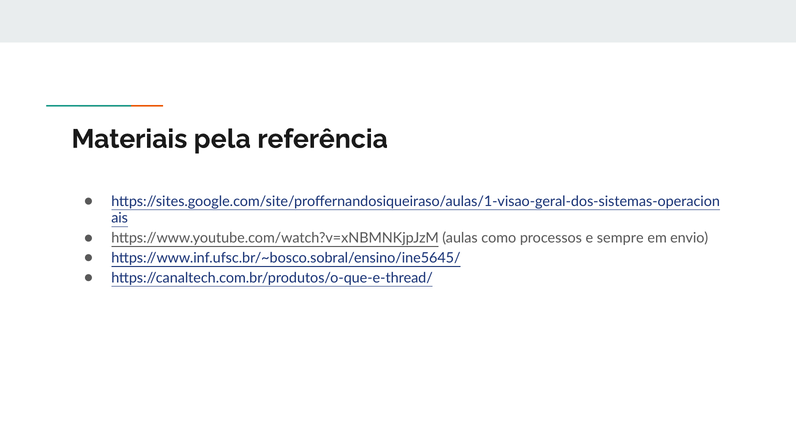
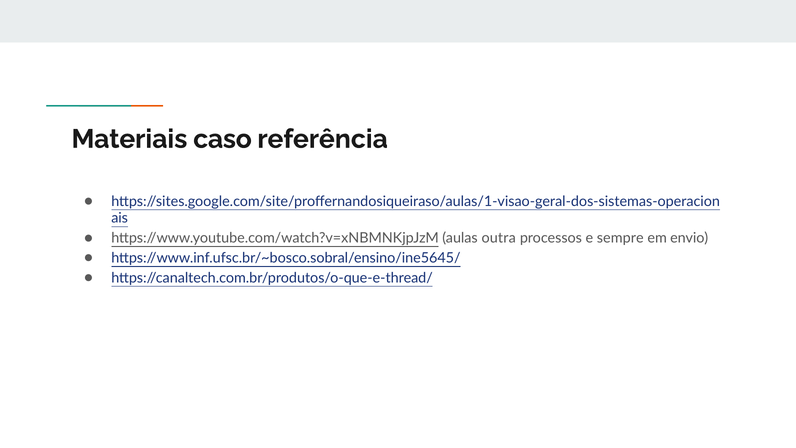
pela: pela -> caso (222, 139)
como: como -> outra (499, 238)
